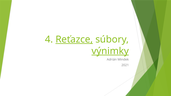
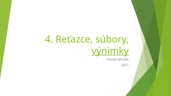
Reťazce underline: present -> none (74, 40)
